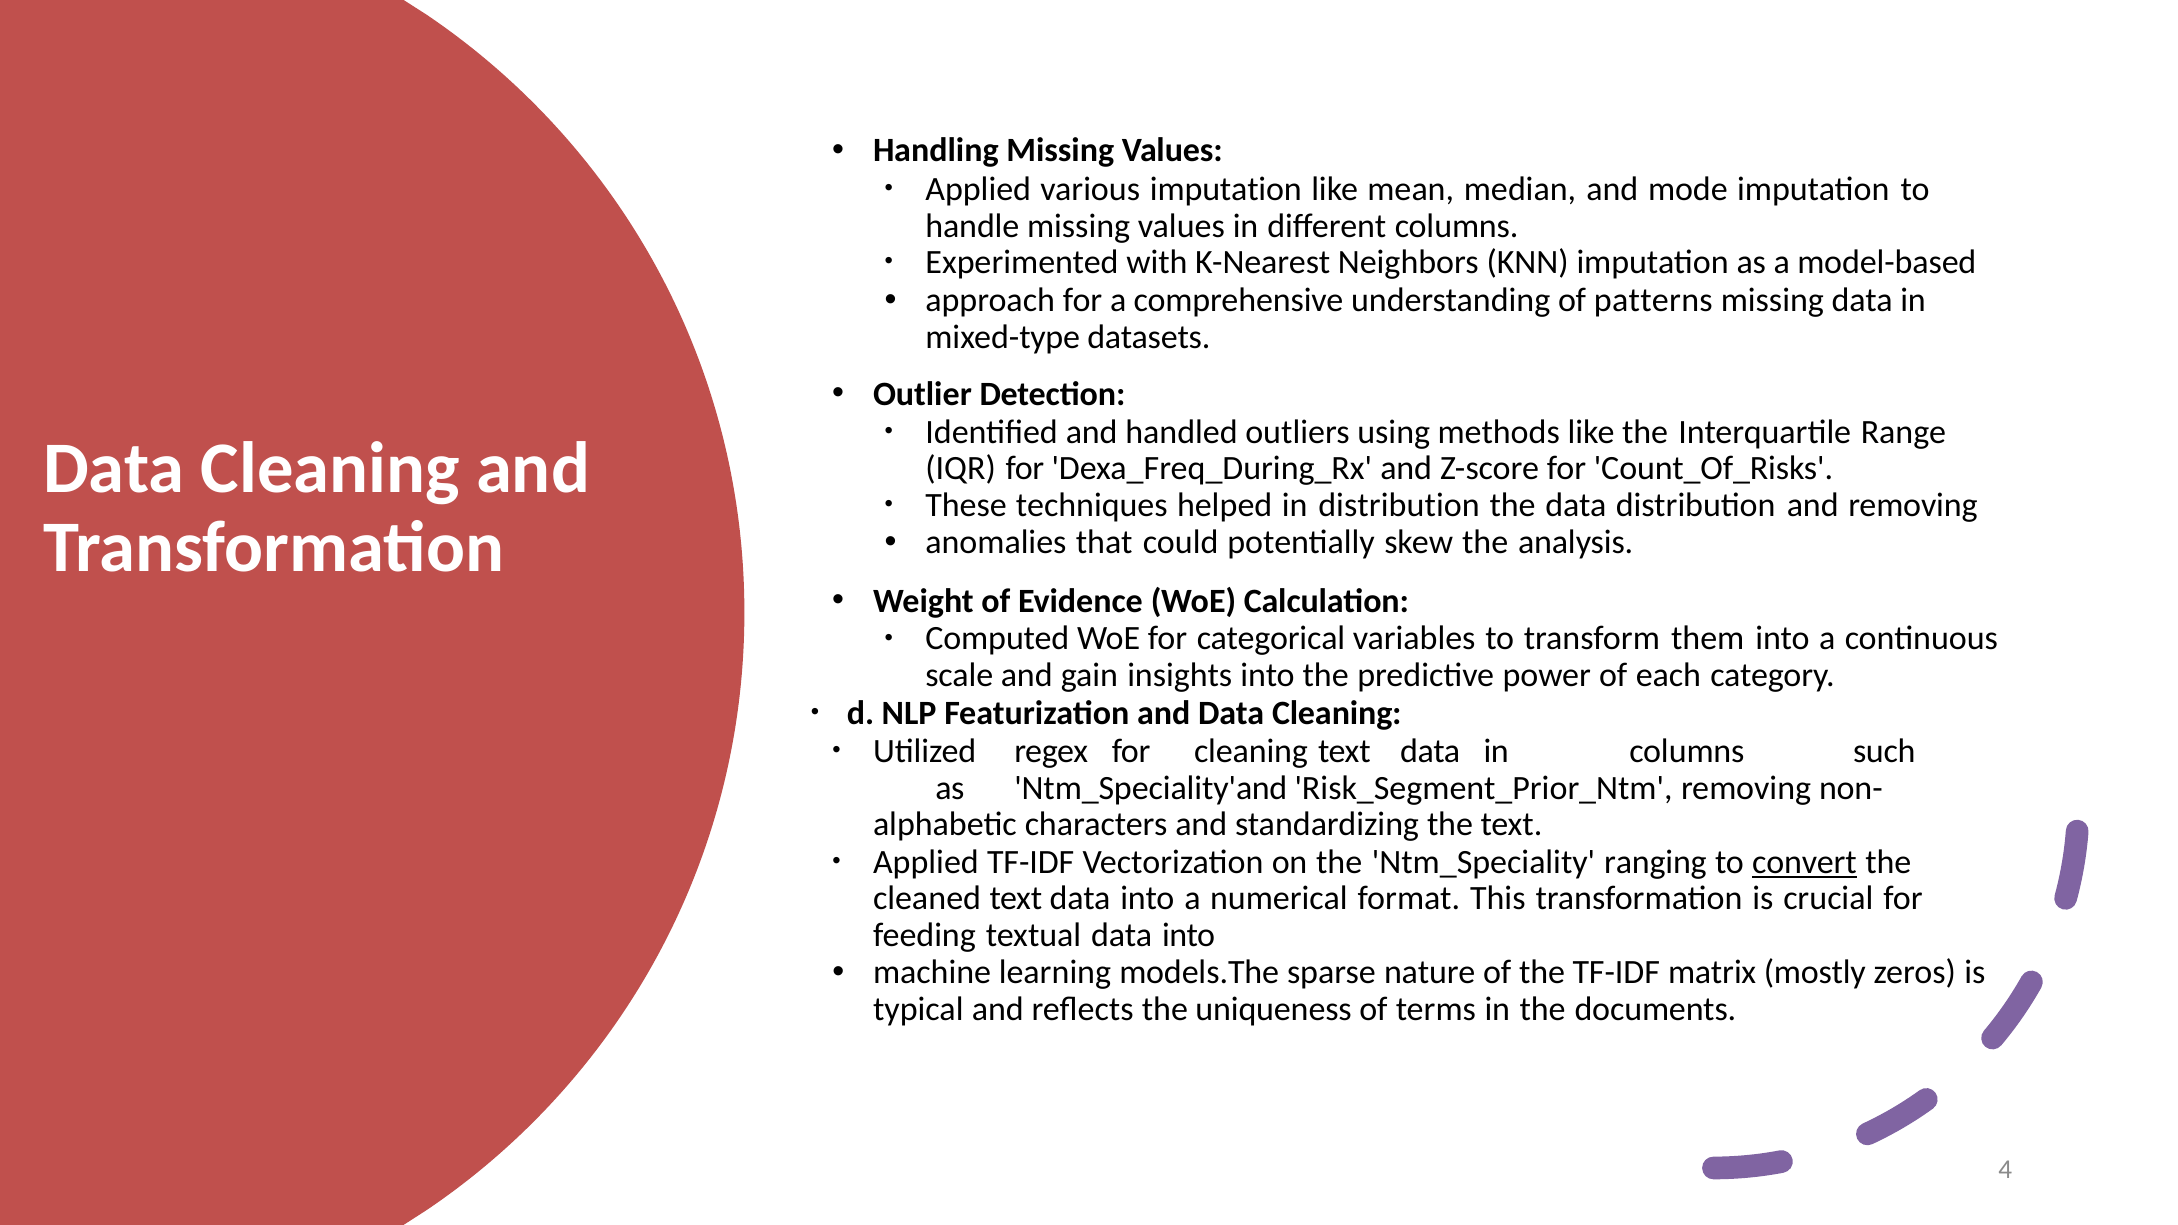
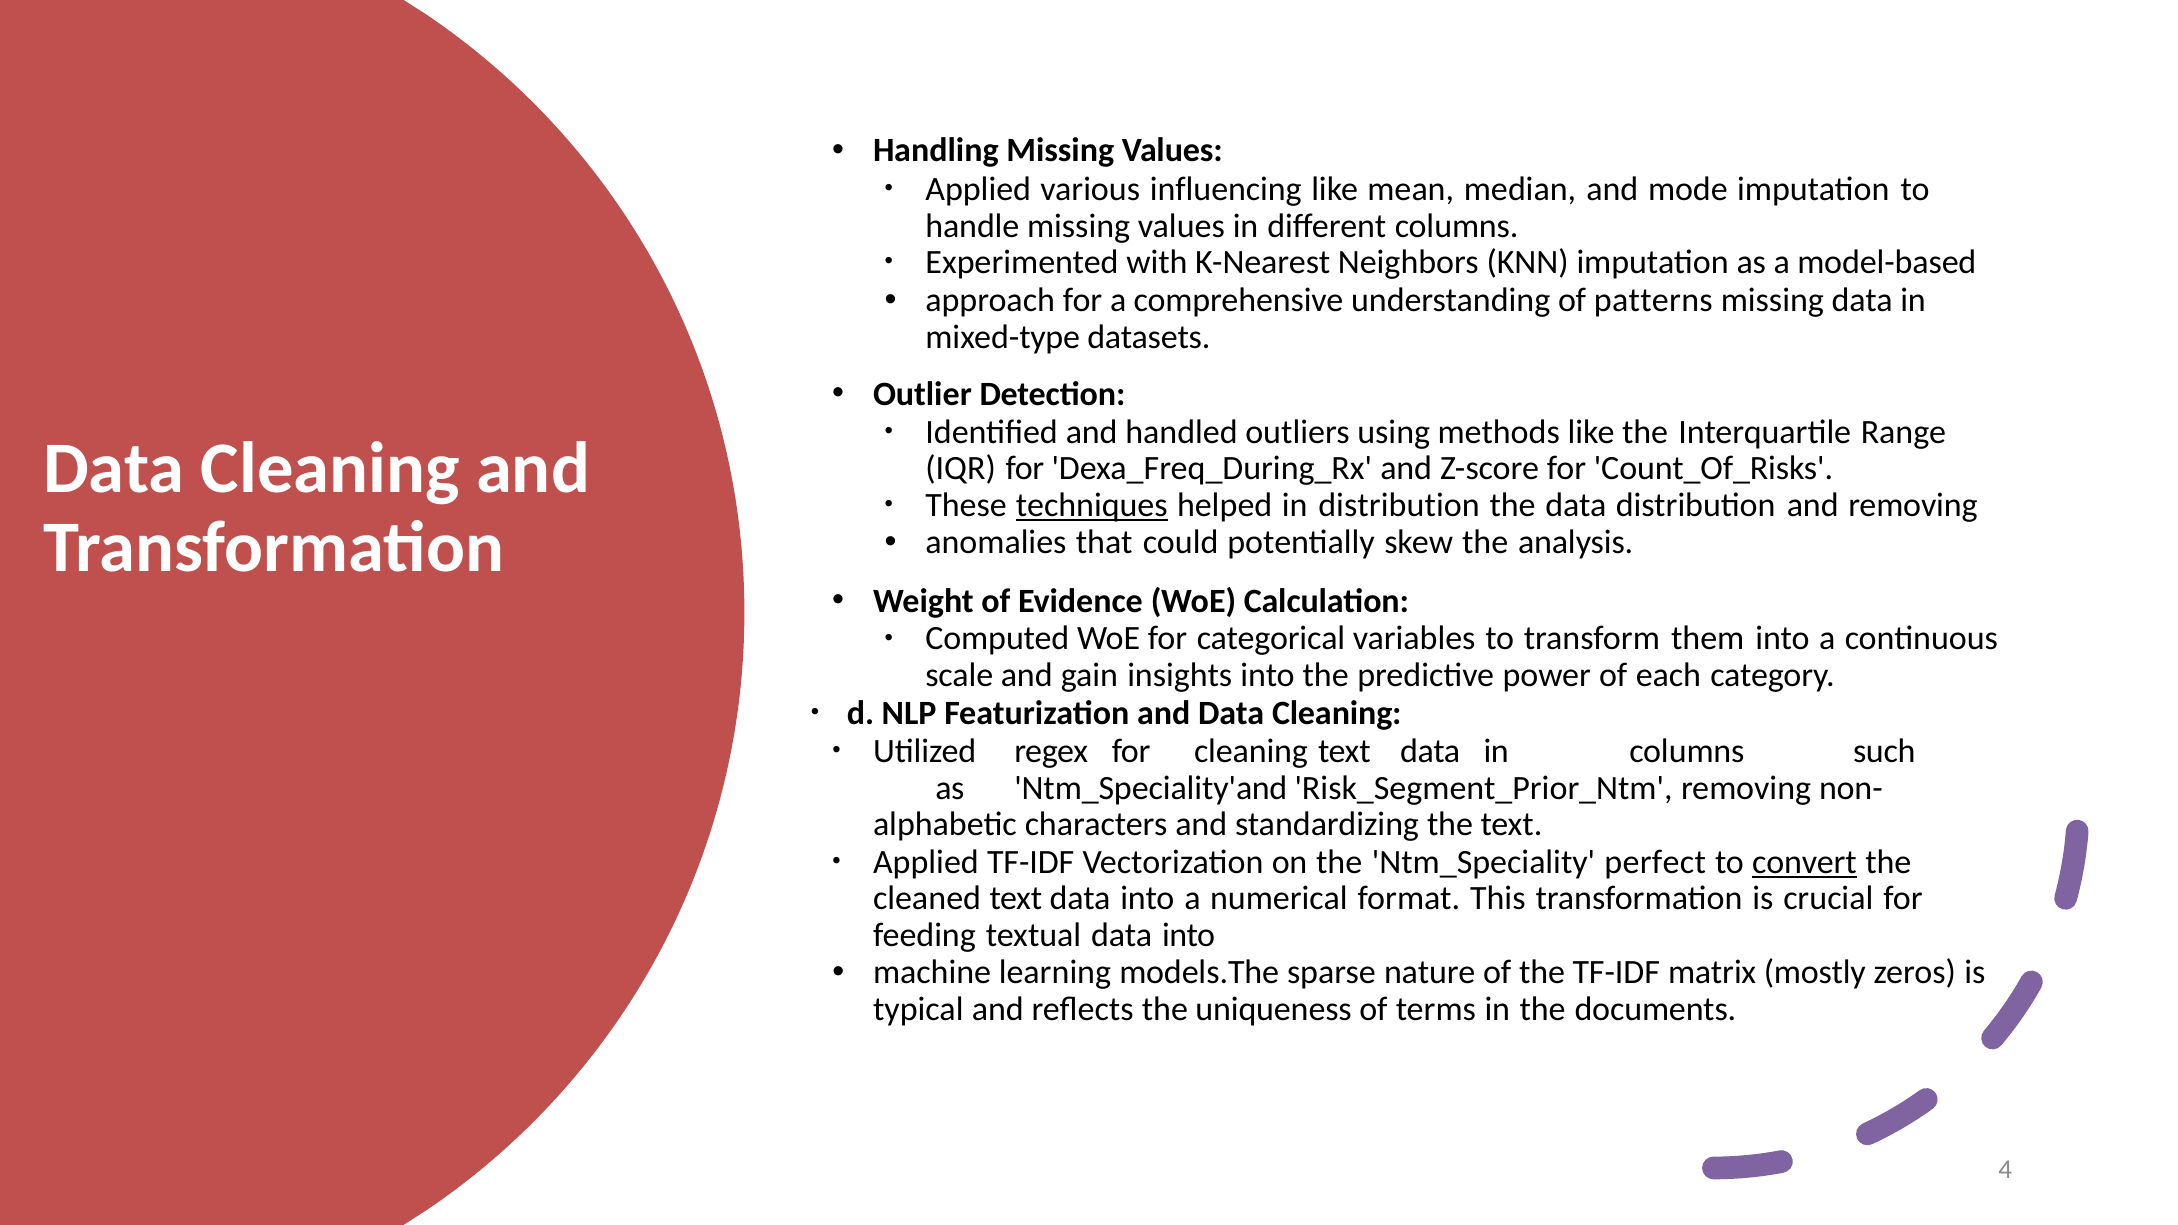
various imputation: imputation -> influencing (1226, 189)
techniques underline: none -> present (1092, 506)
ranging: ranging -> perfect (1655, 862)
